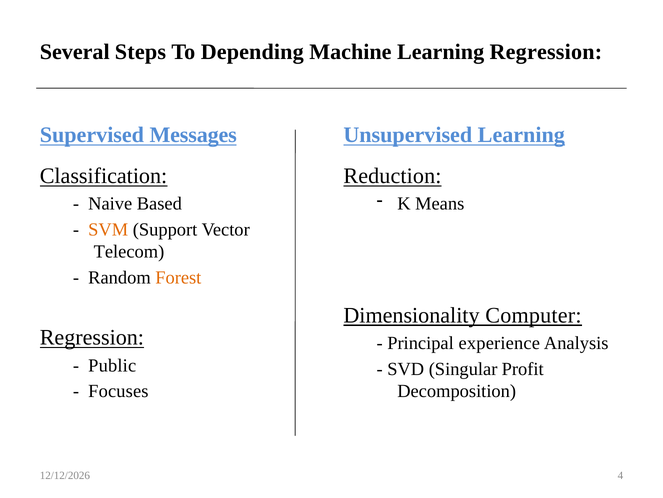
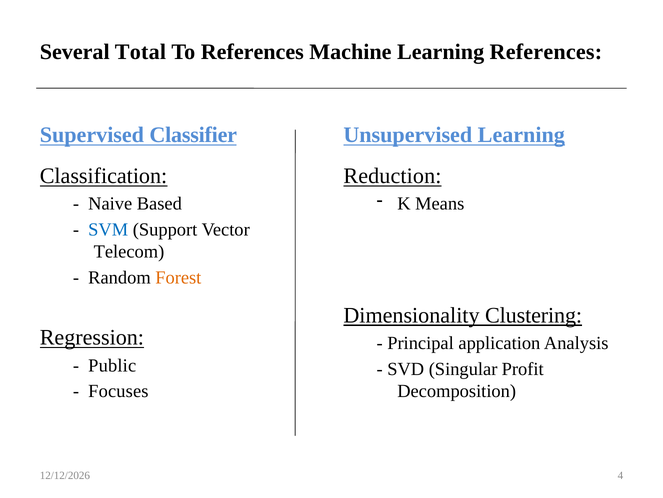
Steps: Steps -> Total (140, 52)
To Depending: Depending -> References (252, 52)
Learning Regression: Regression -> References (546, 52)
Messages: Messages -> Classifier (193, 135)
SVM colour: orange -> blue (108, 229)
Computer: Computer -> Clustering (534, 315)
experience: experience -> application (499, 343)
